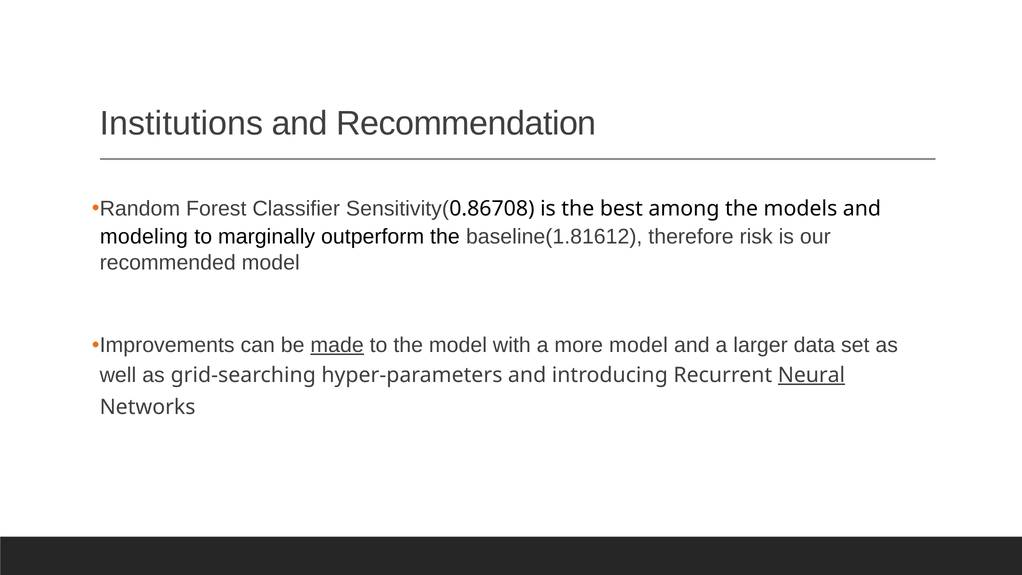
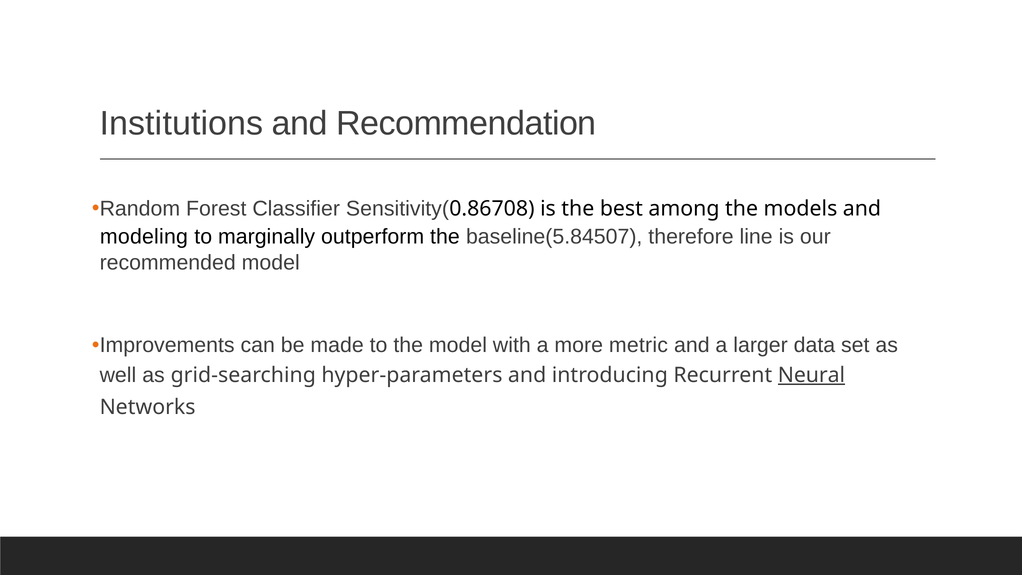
baseline(1.81612: baseline(1.81612 -> baseline(5.84507 (554, 237)
risk: risk -> line (756, 237)
made underline: present -> none (337, 345)
more model: model -> metric (638, 345)
